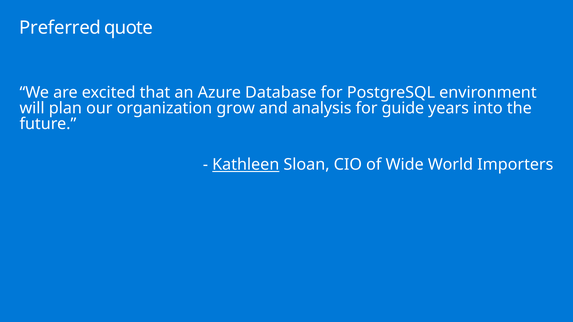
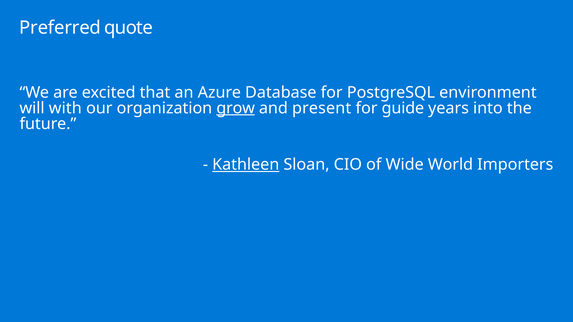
plan: plan -> with (65, 108)
grow underline: none -> present (236, 108)
analysis: analysis -> present (322, 108)
